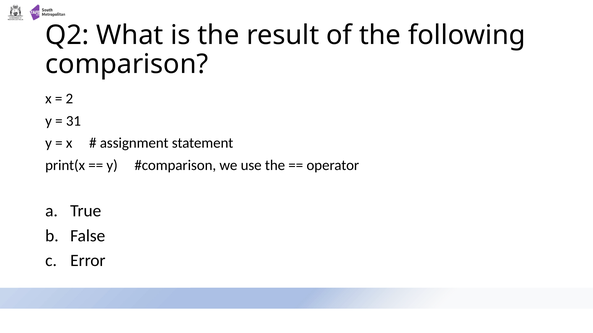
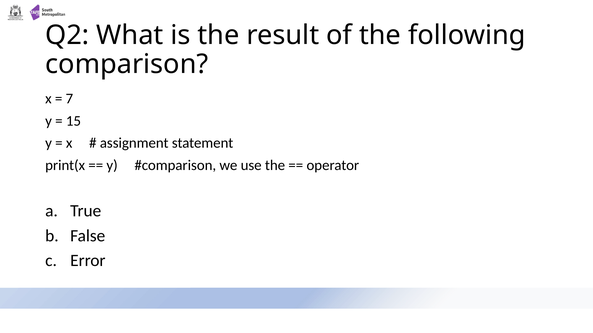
2: 2 -> 7 (69, 99)
31: 31 -> 15 (73, 121)
